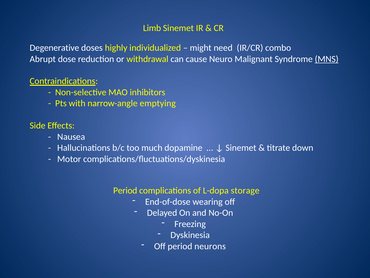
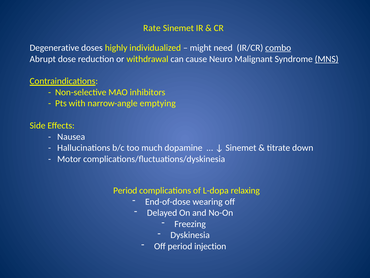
Limb: Limb -> Rate (152, 28)
combo underline: none -> present (278, 48)
storage: storage -> relaxing (245, 190)
neurons: neurons -> injection (210, 246)
